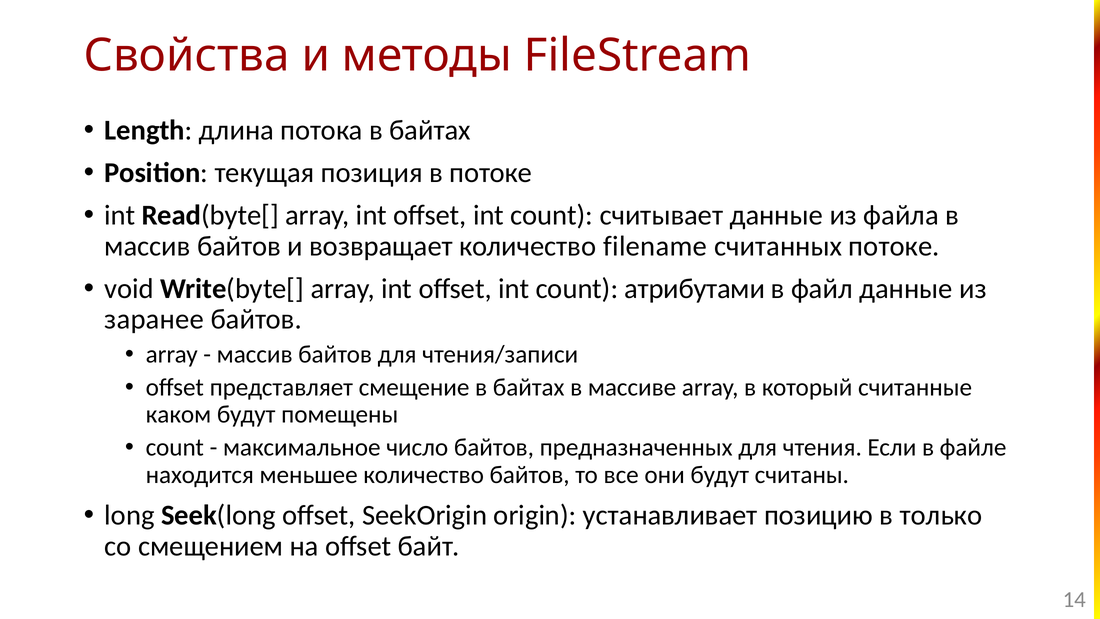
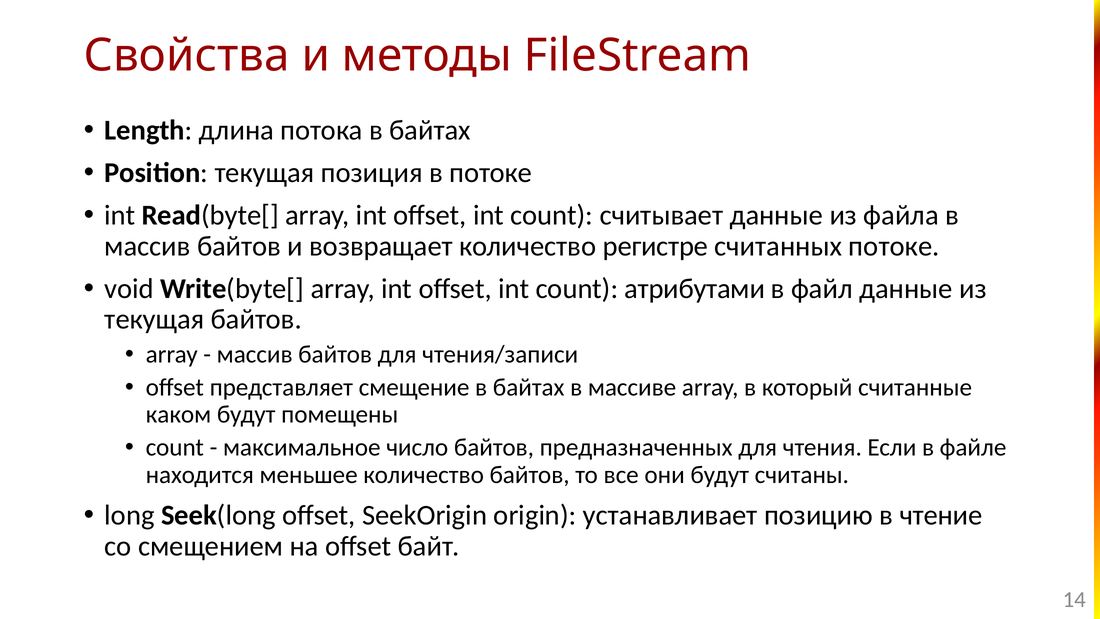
filename: filename -> регистре (655, 246)
заранее: заранее -> текущая (154, 319)
только: только -> чтение (941, 515)
